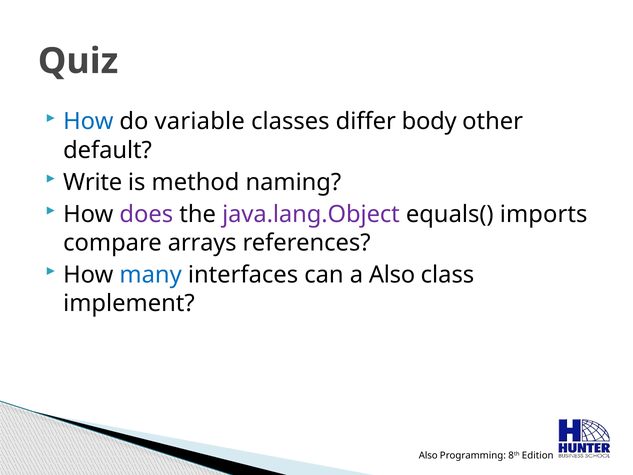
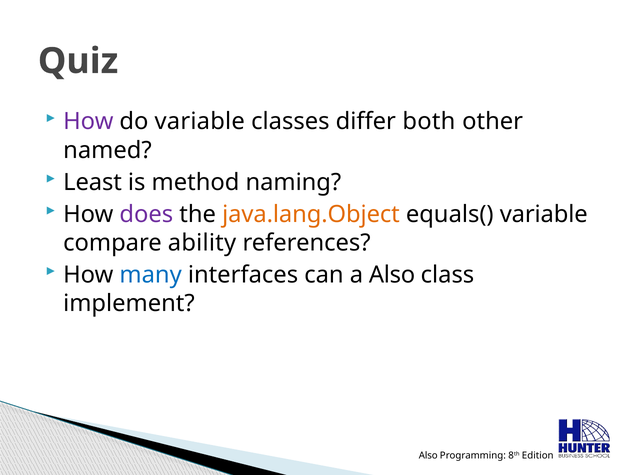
How colour: blue -> purple (88, 122)
body: body -> both (429, 122)
default: default -> named (107, 150)
Write: Write -> Least (93, 182)
java.lang.Object colour: purple -> orange (311, 214)
equals( imports: imports -> variable (544, 214)
arrays: arrays -> ability (202, 243)
